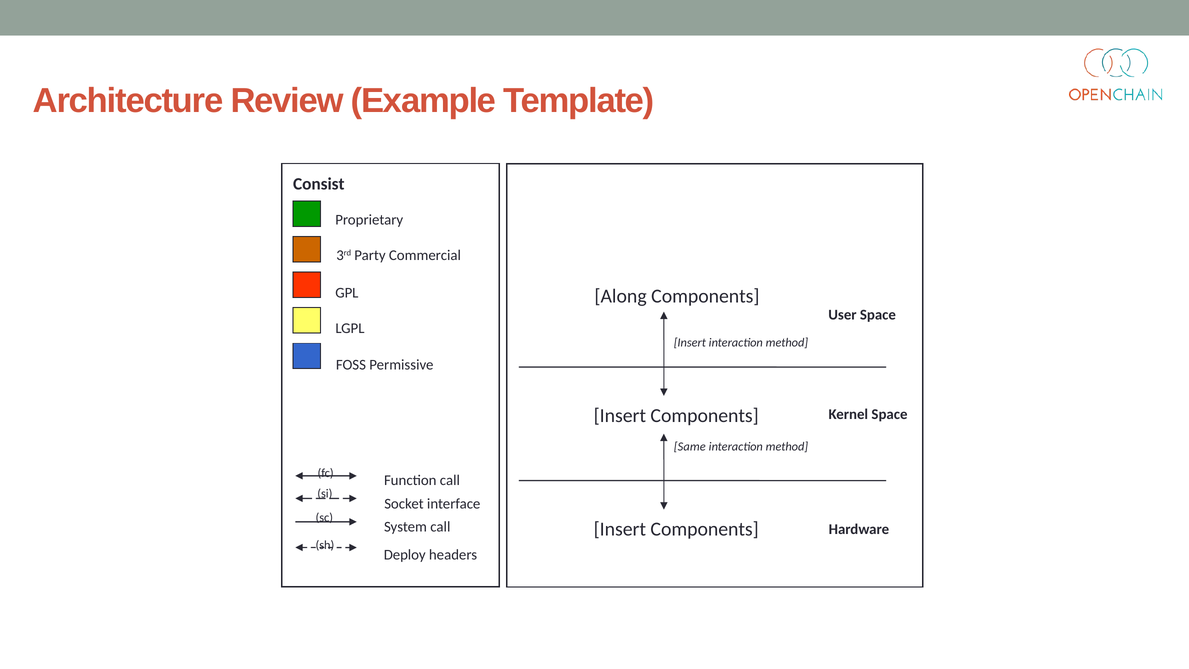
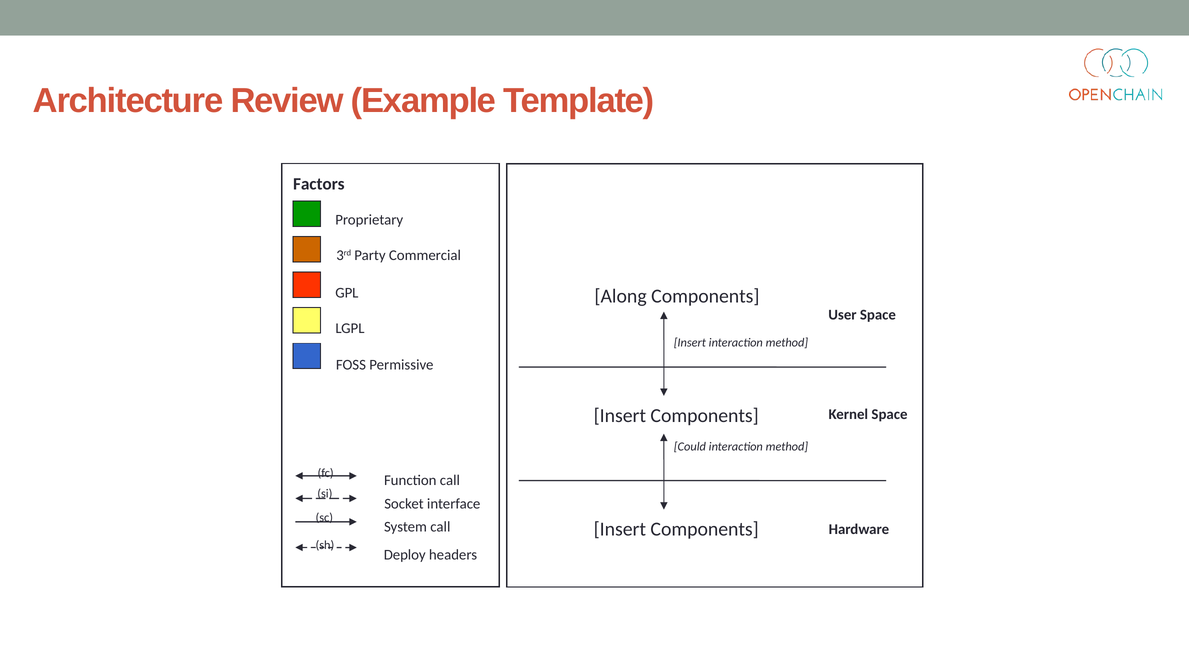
Consist: Consist -> Factors (319, 184)
Same: Same -> Could (690, 446)
